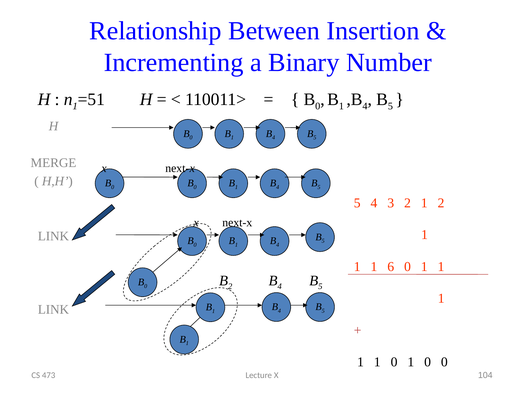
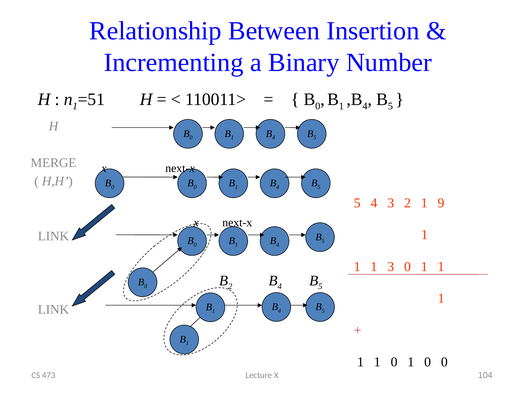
1 2: 2 -> 9 (441, 203)
1 6: 6 -> 3 (391, 267)
